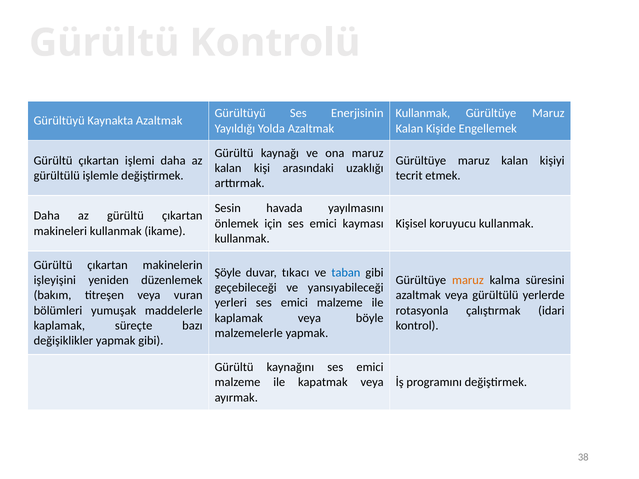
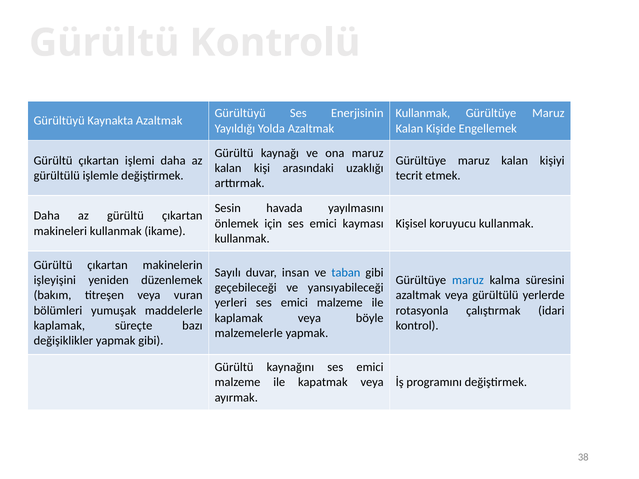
Şöyle: Şöyle -> Sayılı (228, 273)
tıkacı: tıkacı -> insan (296, 273)
maruz colour: orange -> blue (468, 280)
